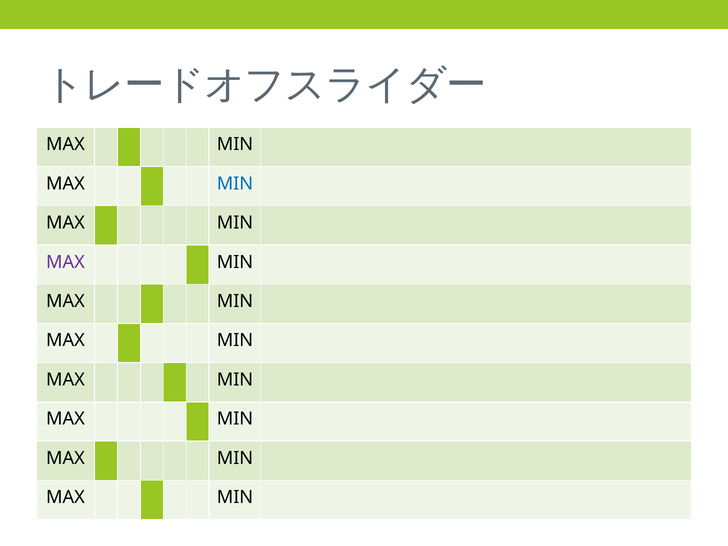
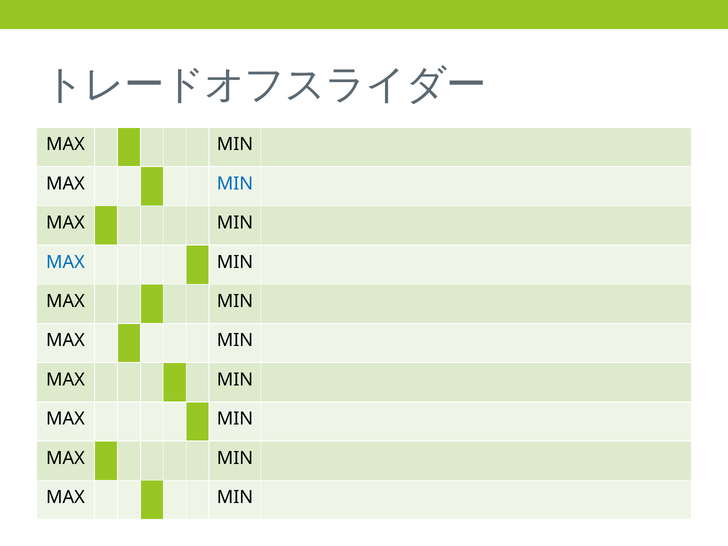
MAX colour: purple -> blue (65, 262)
